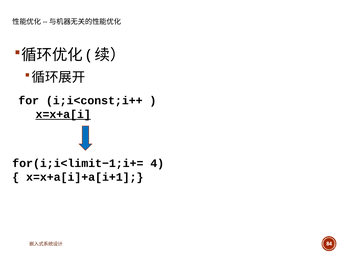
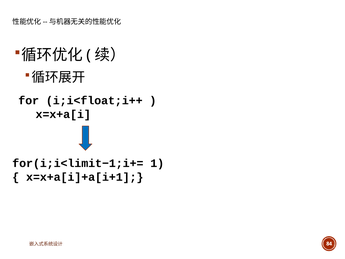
i;i<const;i++: i;i<const;i++ -> i;i<float;i++ (94, 100)
x=x+a[i underline: present -> none (63, 114)
4: 4 -> 1 (157, 163)
